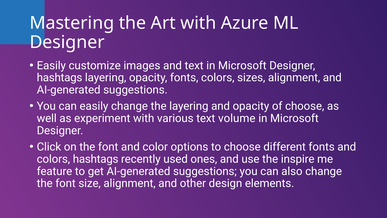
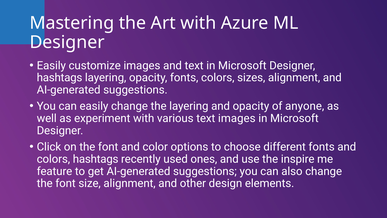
of choose: choose -> anyone (305, 106)
text volume: volume -> images (237, 118)
